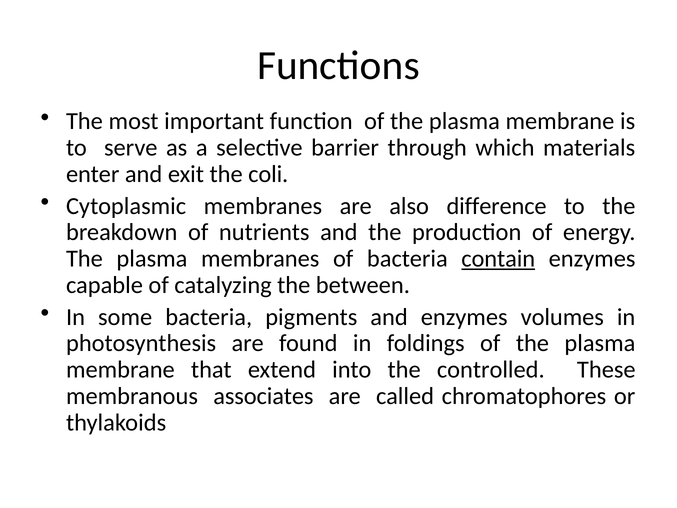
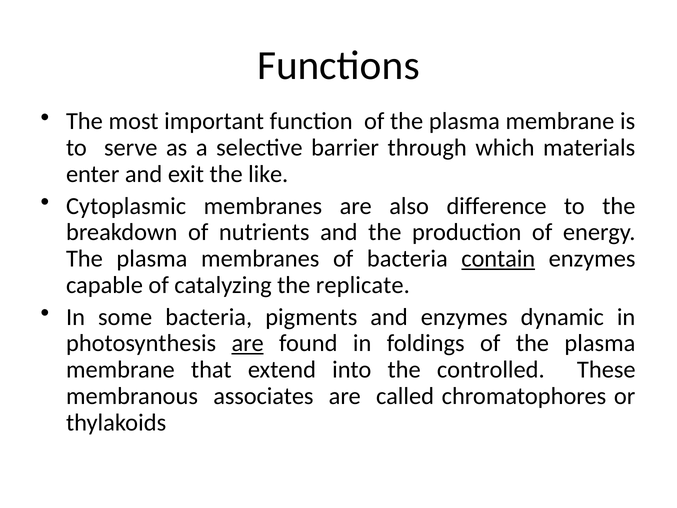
coli: coli -> like (268, 174)
between: between -> replicate (363, 285)
volumes: volumes -> dynamic (562, 317)
are underline: none -> present (248, 343)
